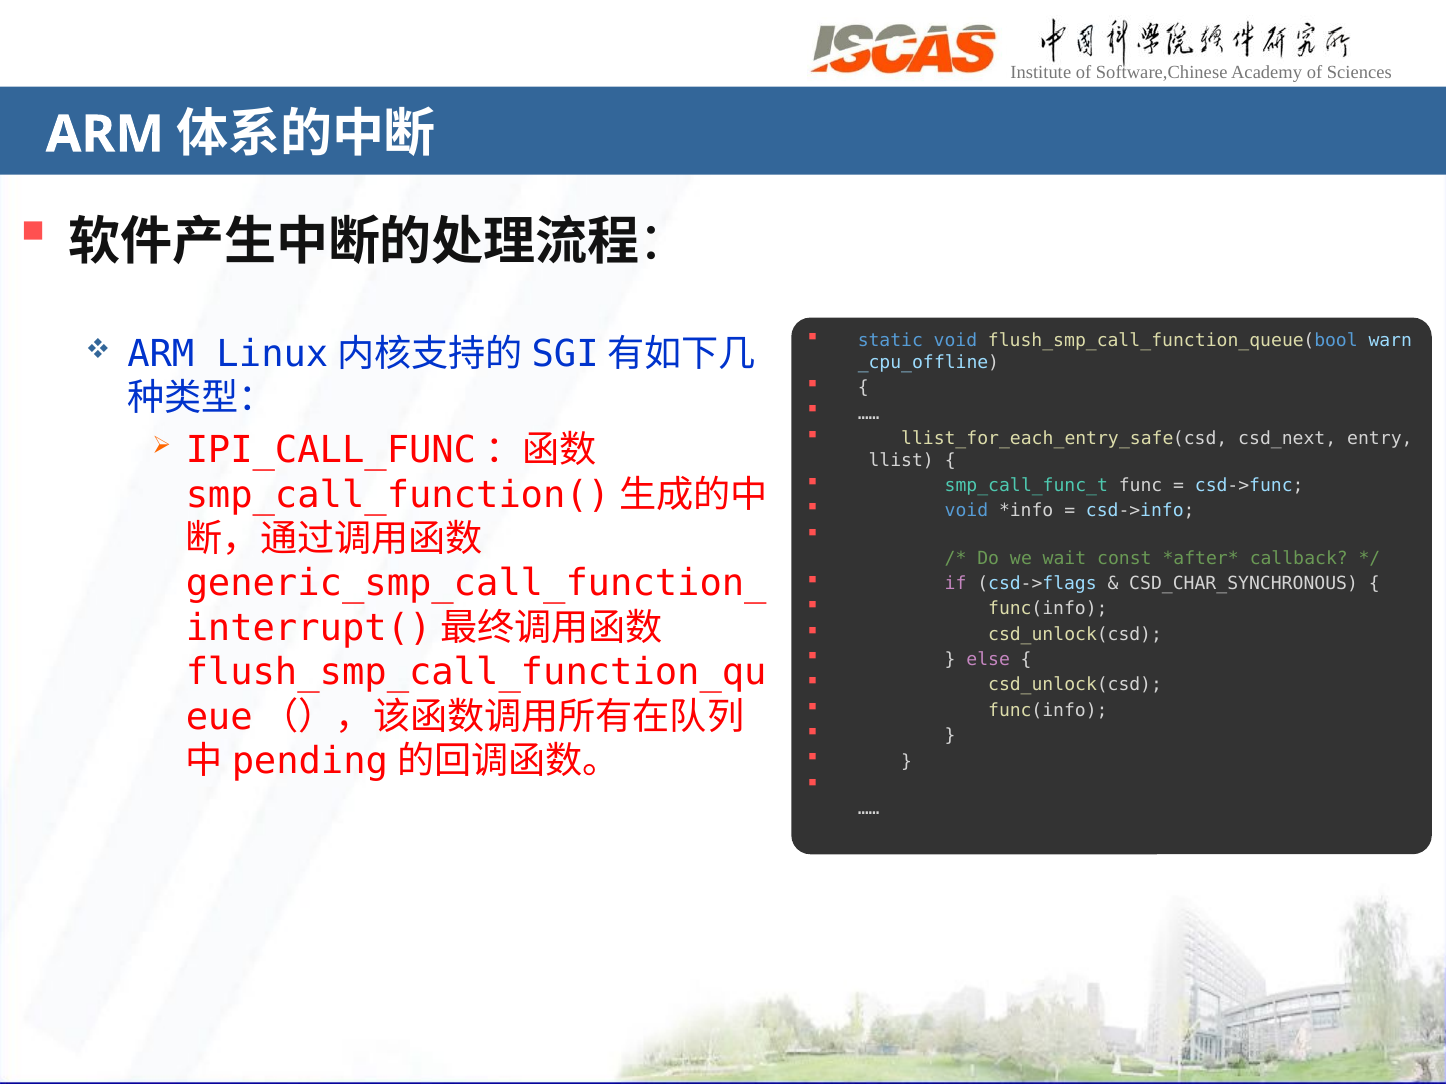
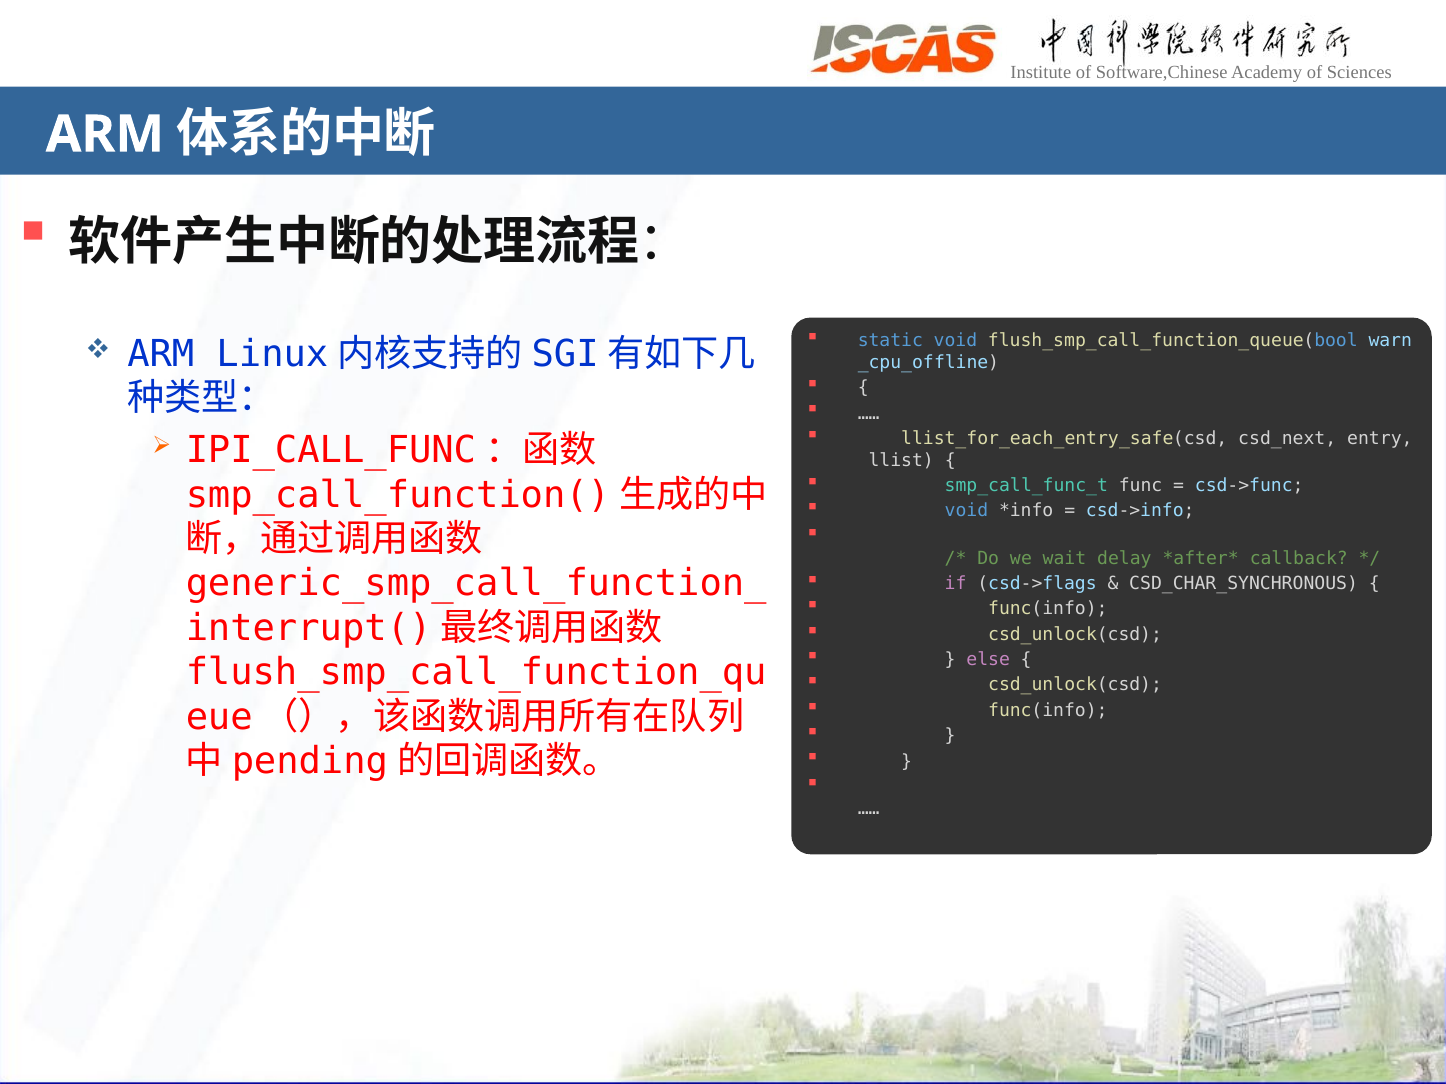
const: const -> delay (1124, 558)
